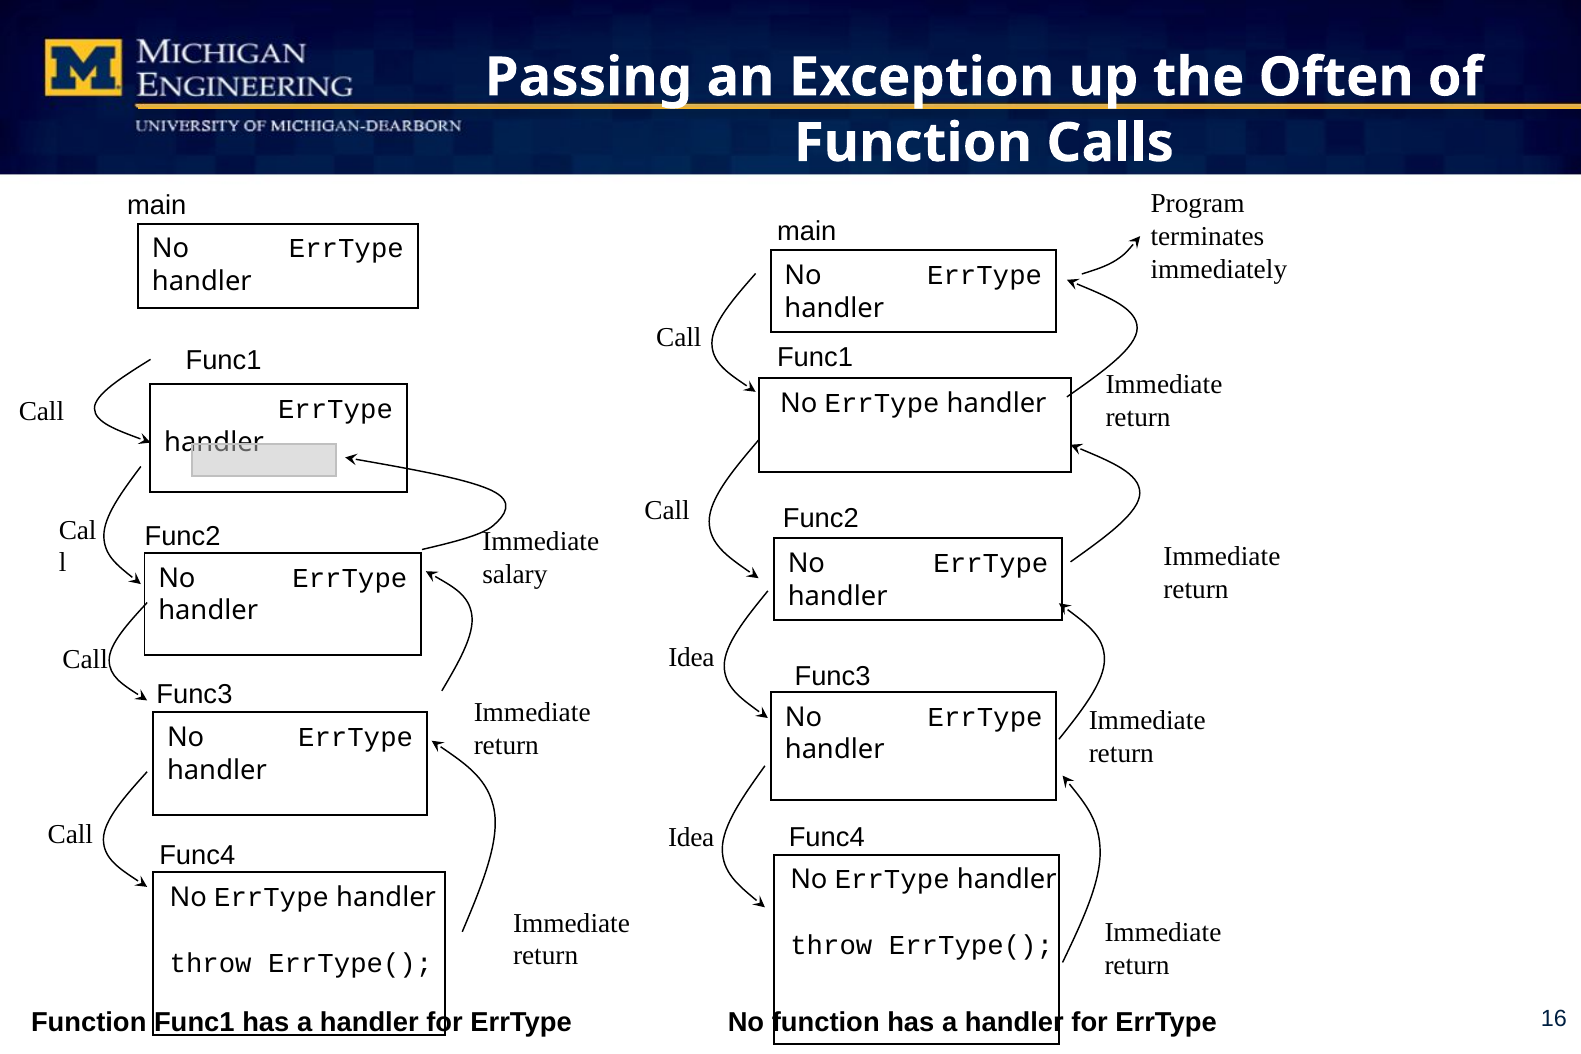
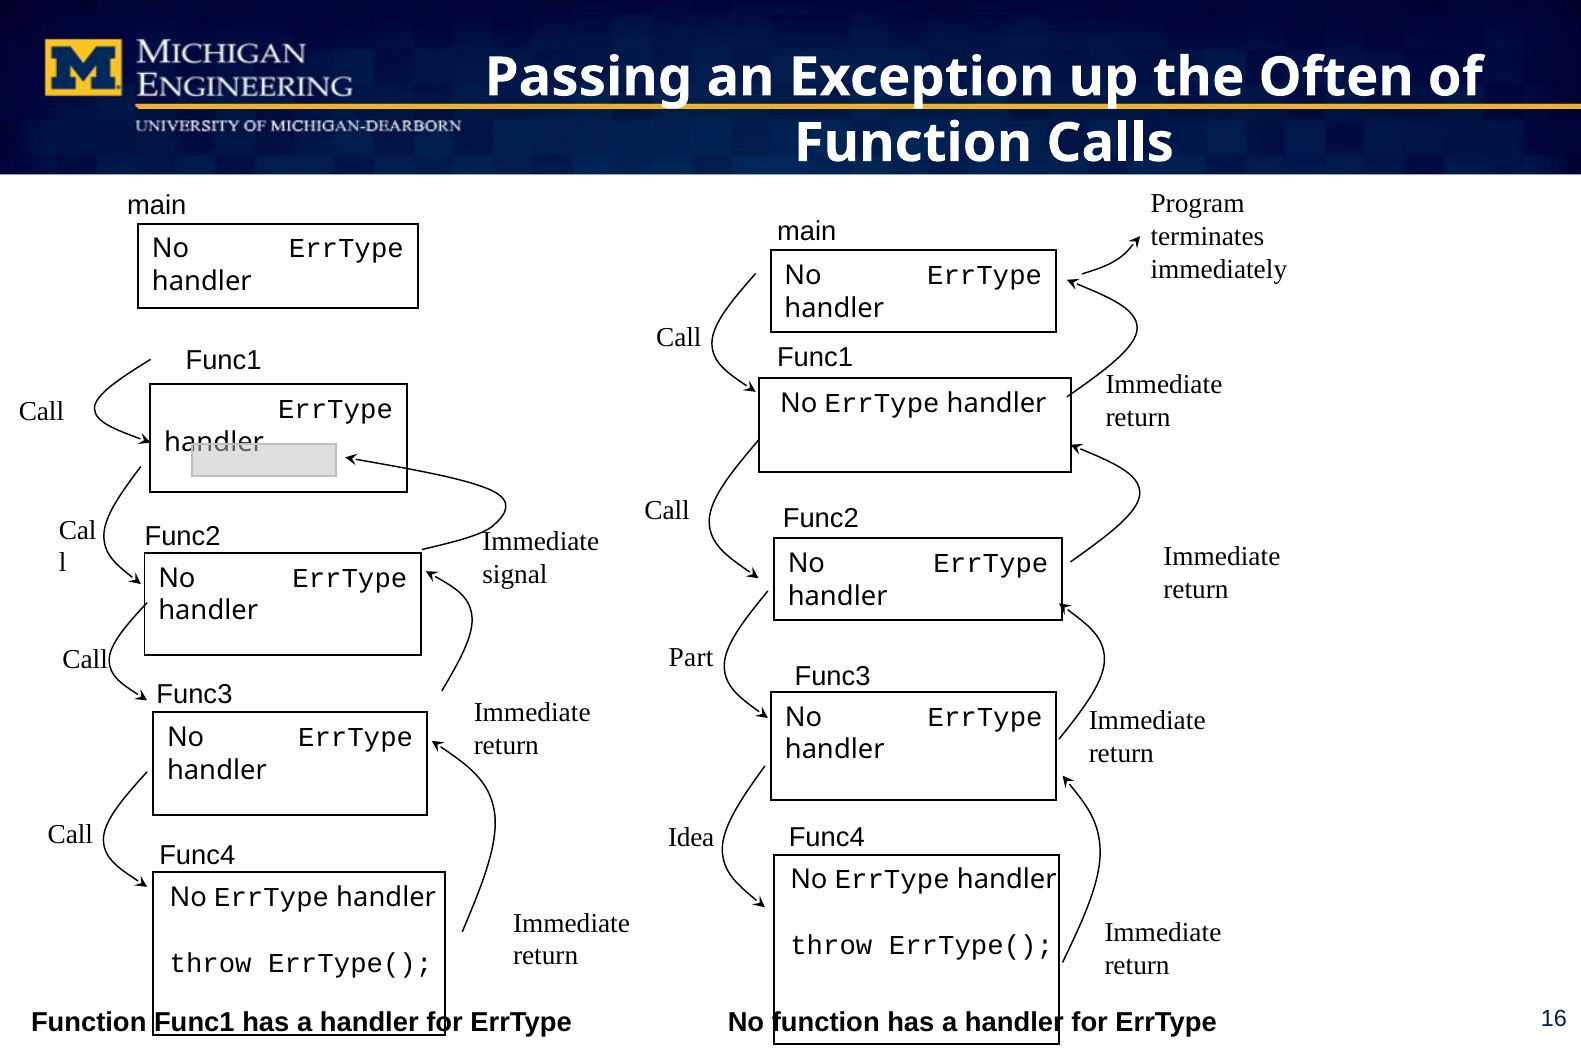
salary: salary -> signal (515, 575)
Idea: Idea -> Part (691, 658)
